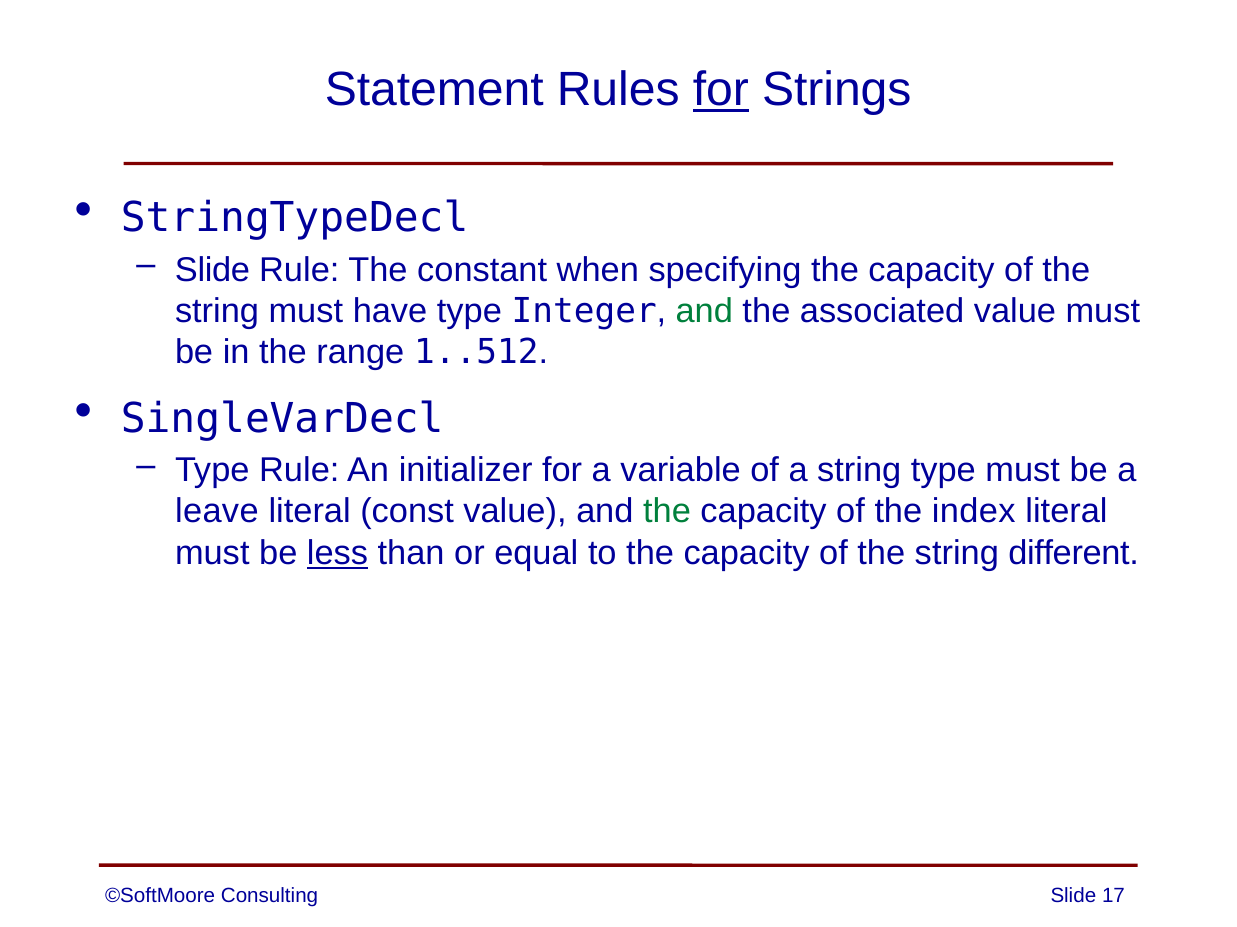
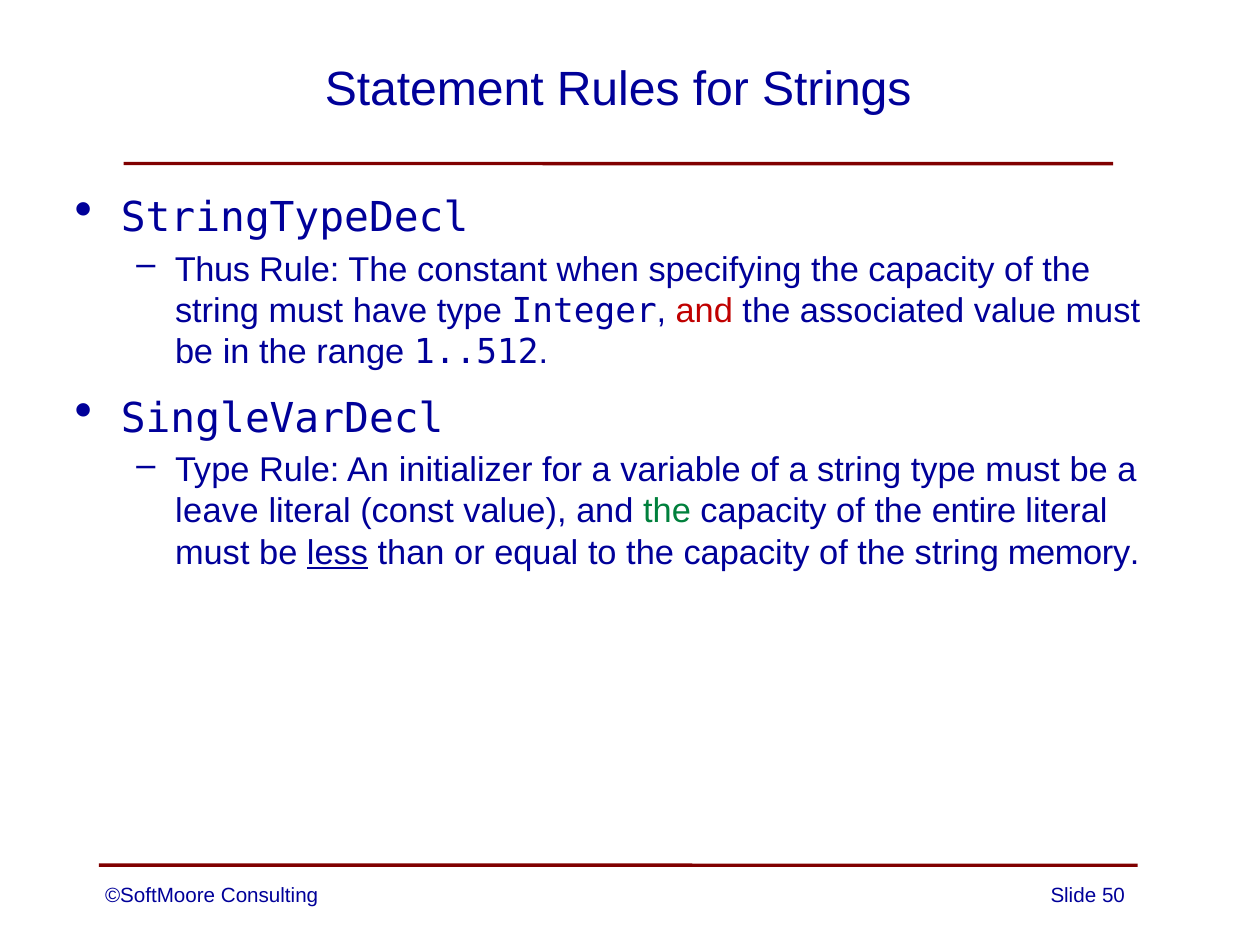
for underline: present -> none (721, 90)
Slide: Slide -> Thus (212, 270)
and colour: green -> red (704, 311)
index: index -> entire (974, 512)
different: different -> memory (1074, 553)
17: 17 -> 50 (1114, 896)
